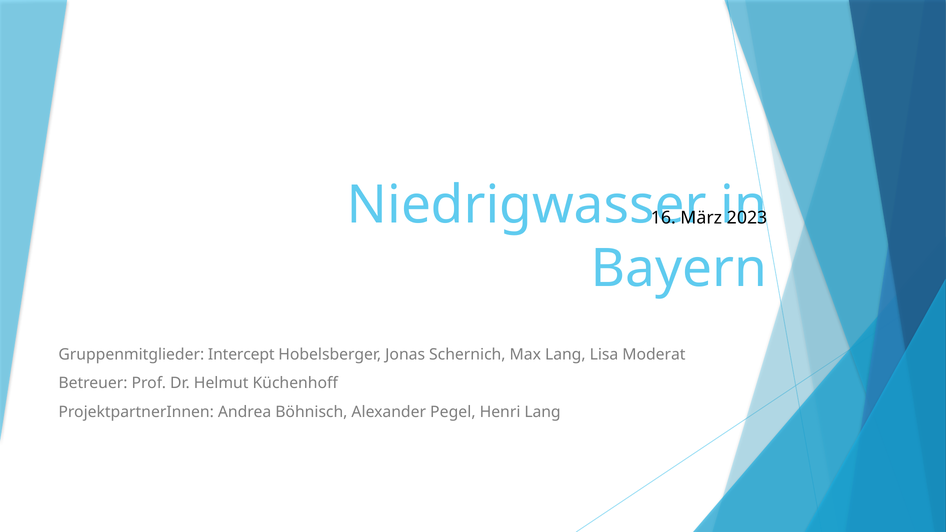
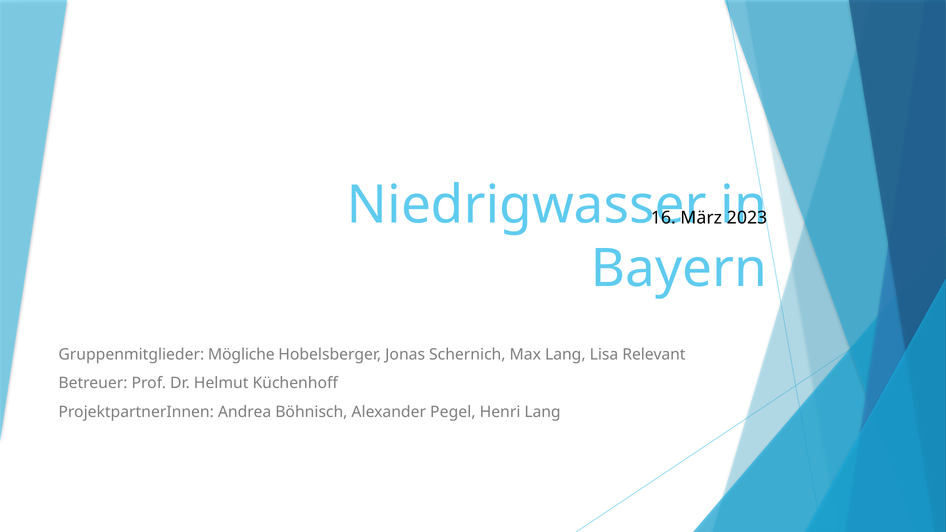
Intercept: Intercept -> Mögliche (241, 355)
Moderat: Moderat -> Relevant (654, 355)
